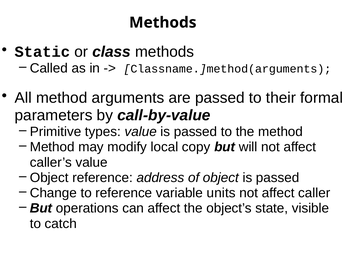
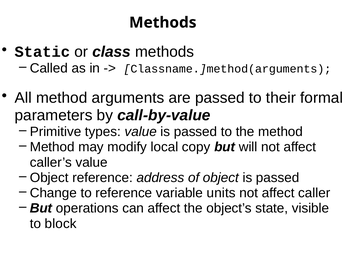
catch: catch -> block (61, 224)
